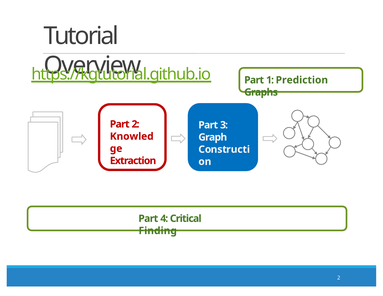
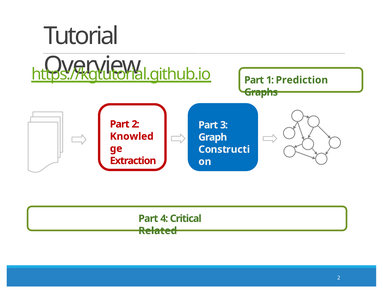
Finding: Finding -> Related (158, 231)
